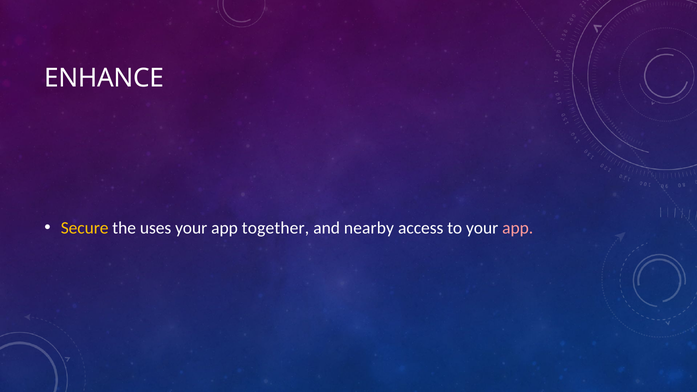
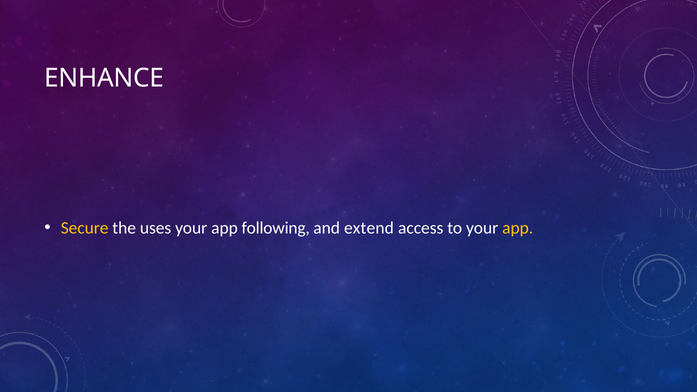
together: together -> following (276, 228)
nearby: nearby -> extend (369, 228)
app colour: pink -> yellow (518, 228)
